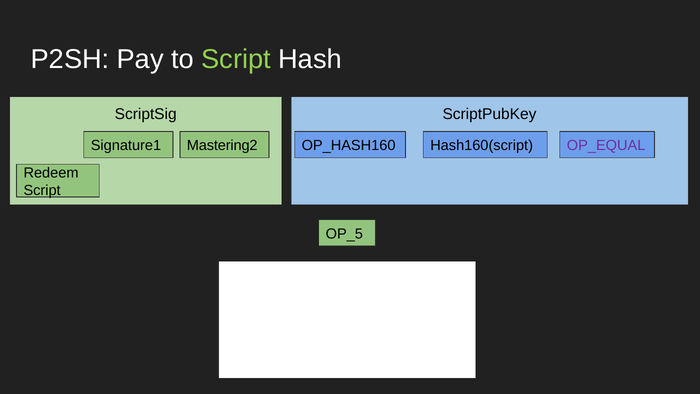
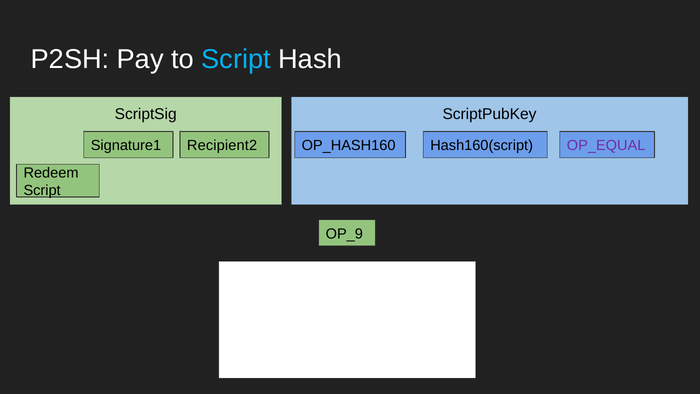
Script colour: light green -> light blue (236, 59)
Mastering2: Mastering2 -> Recipient2 (222, 145)
OP_5: OP_5 -> OP_9 (344, 234)
